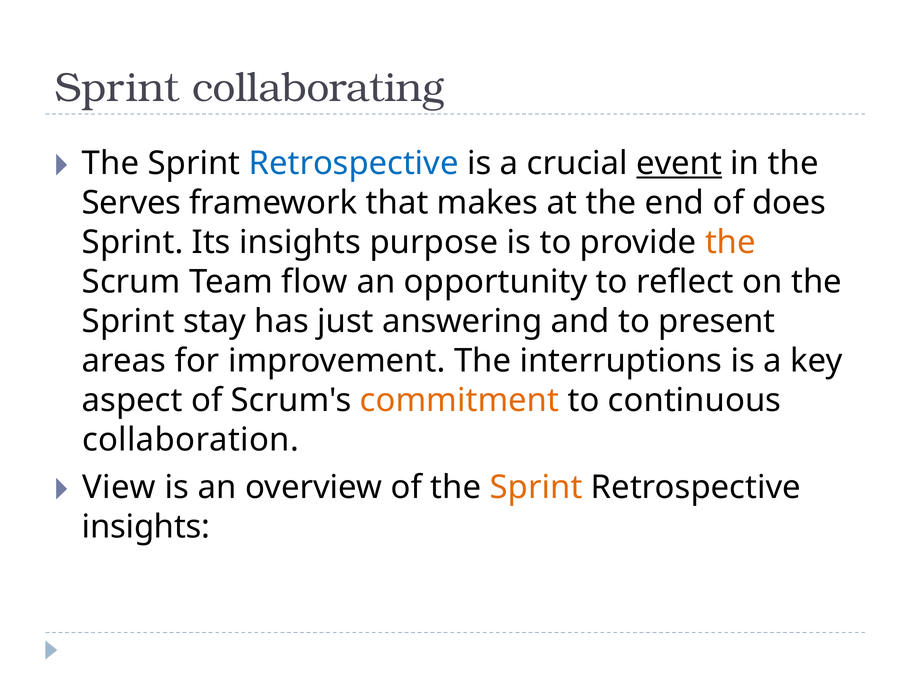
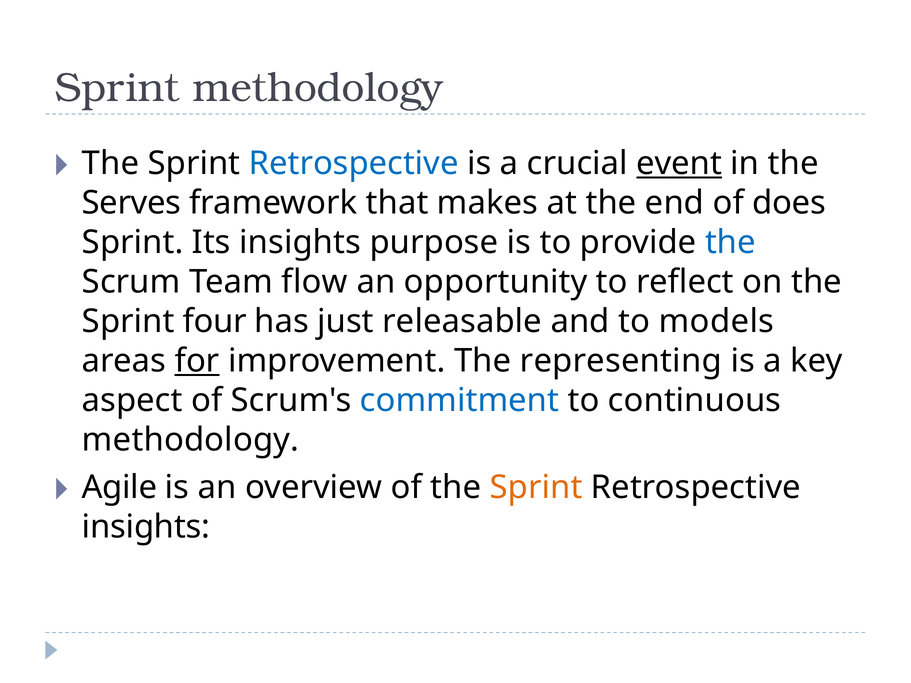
Sprint collaborating: collaborating -> methodology (318, 88)
the colour: orange -> blue (730, 242)
stay: stay -> four (215, 322)
answering: answering -> releasable (462, 322)
present: present -> models (717, 322)
for underline: none -> present (197, 361)
interruptions: interruptions -> representing (621, 361)
commitment colour: orange -> blue (460, 401)
collaboration: collaboration -> methodology (191, 440)
View: View -> Agile (119, 487)
